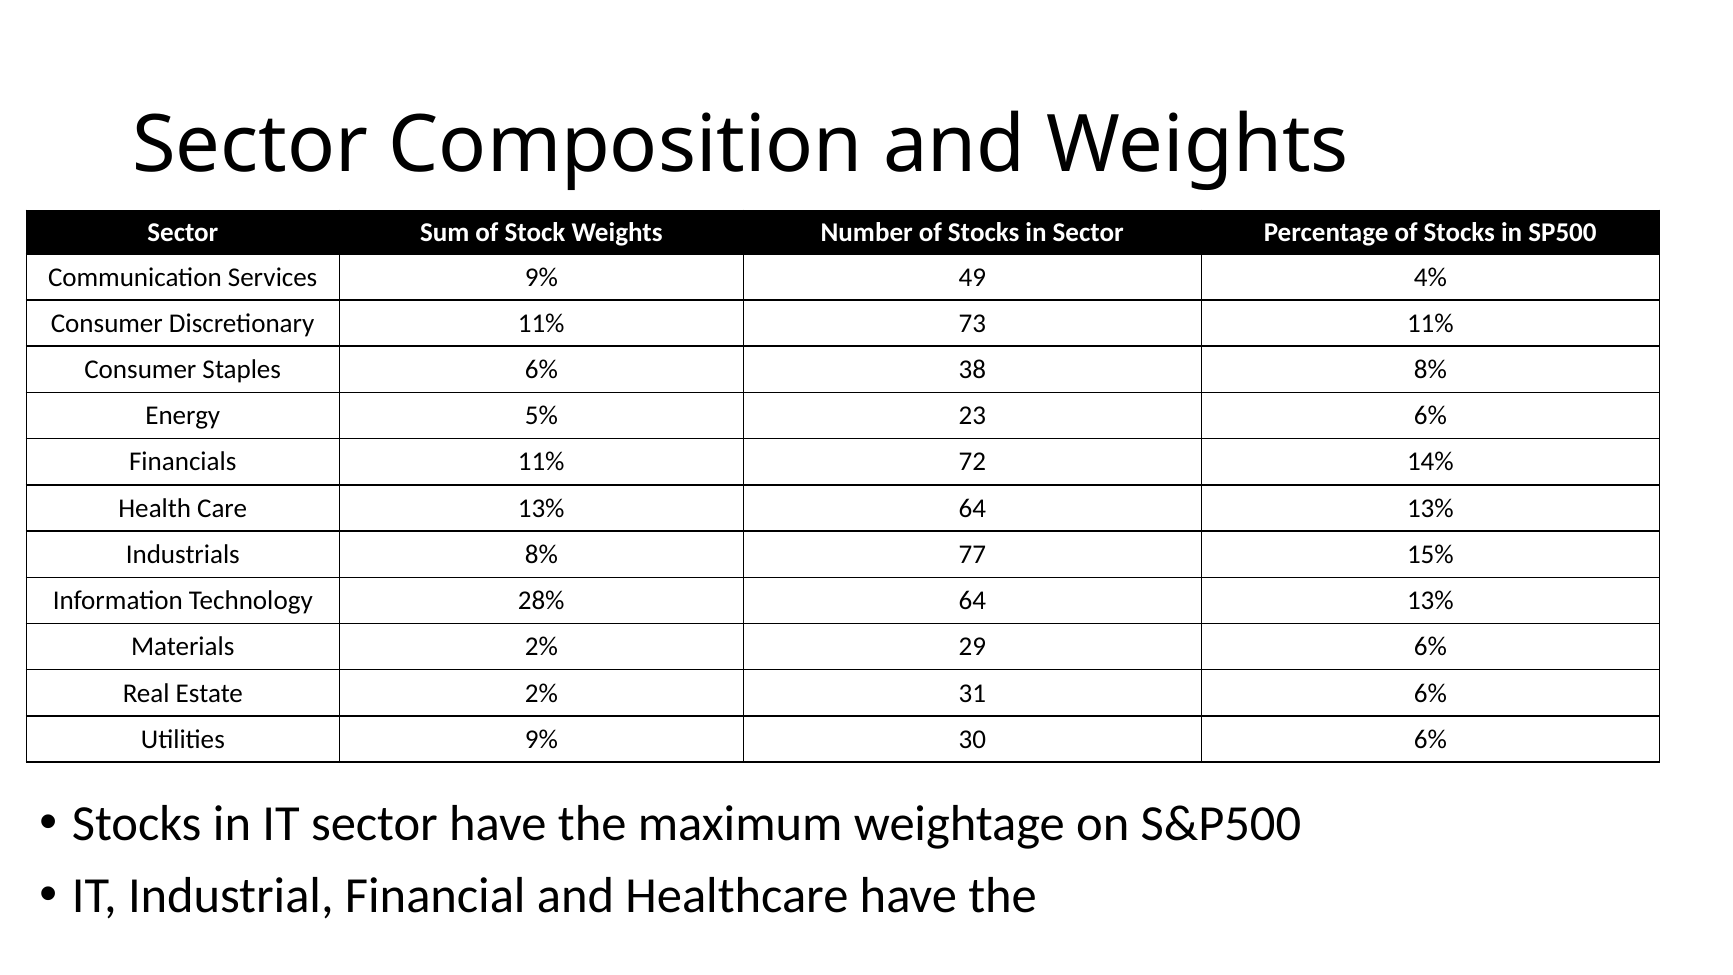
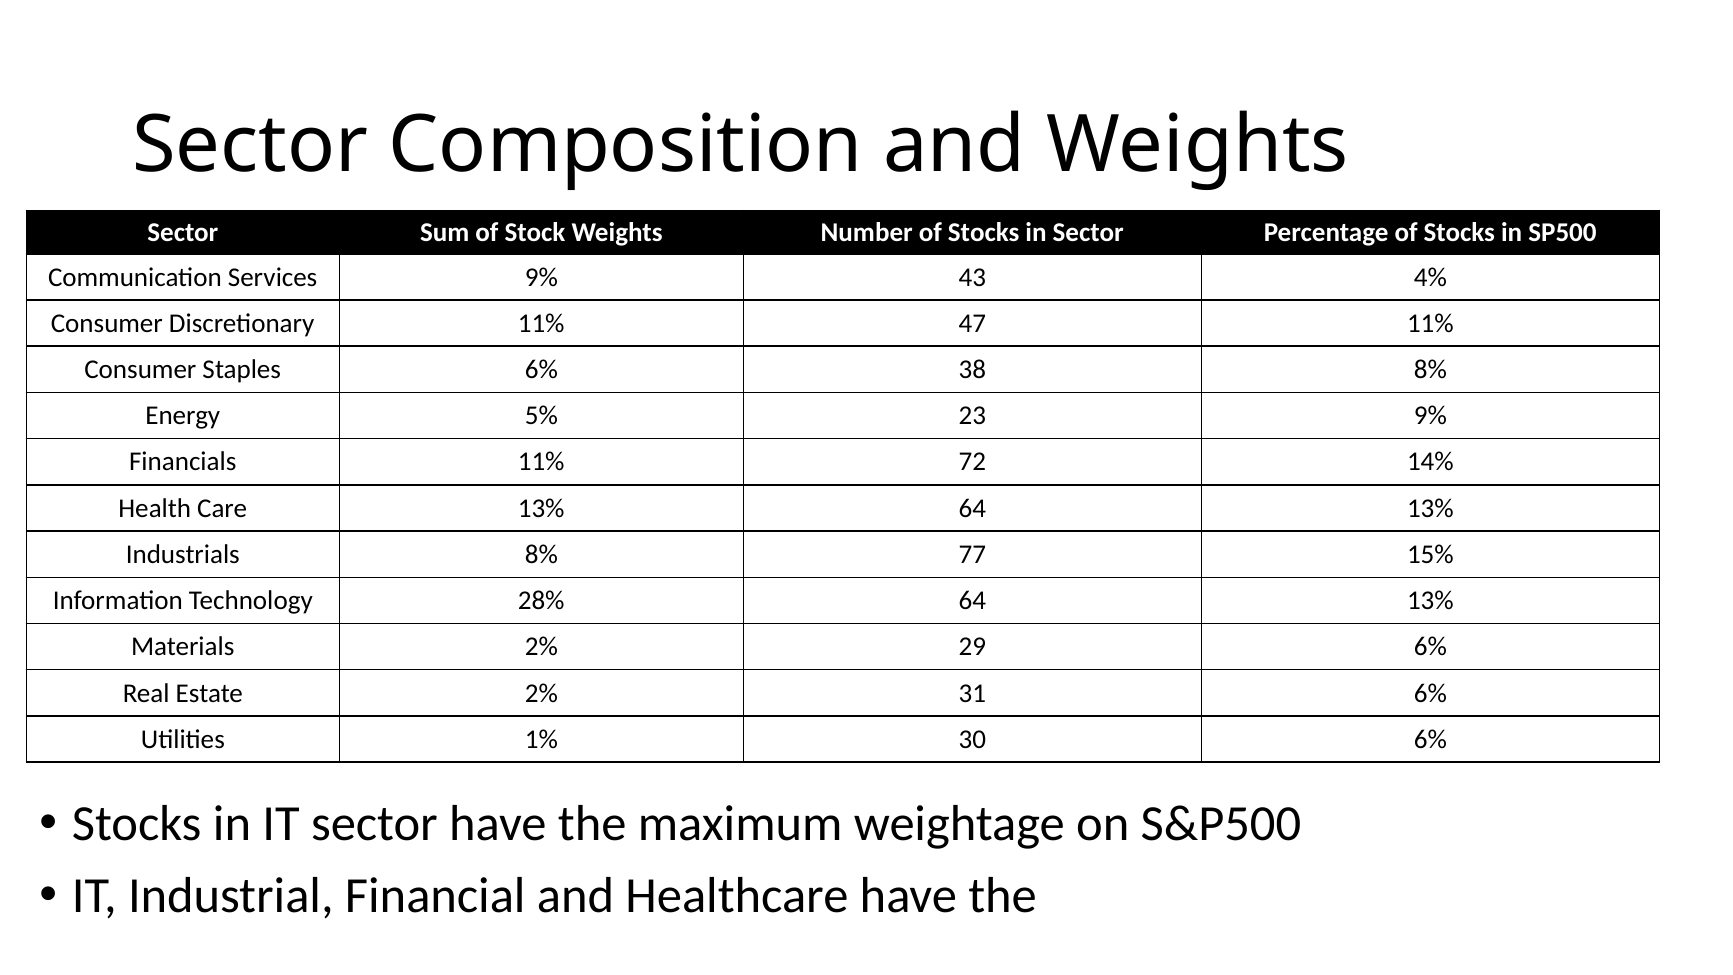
49: 49 -> 43 (972, 277)
73: 73 -> 47 (972, 323)
23 6%: 6% -> 9% (1430, 416)
Utilities 9%: 9% -> 1% (541, 739)
